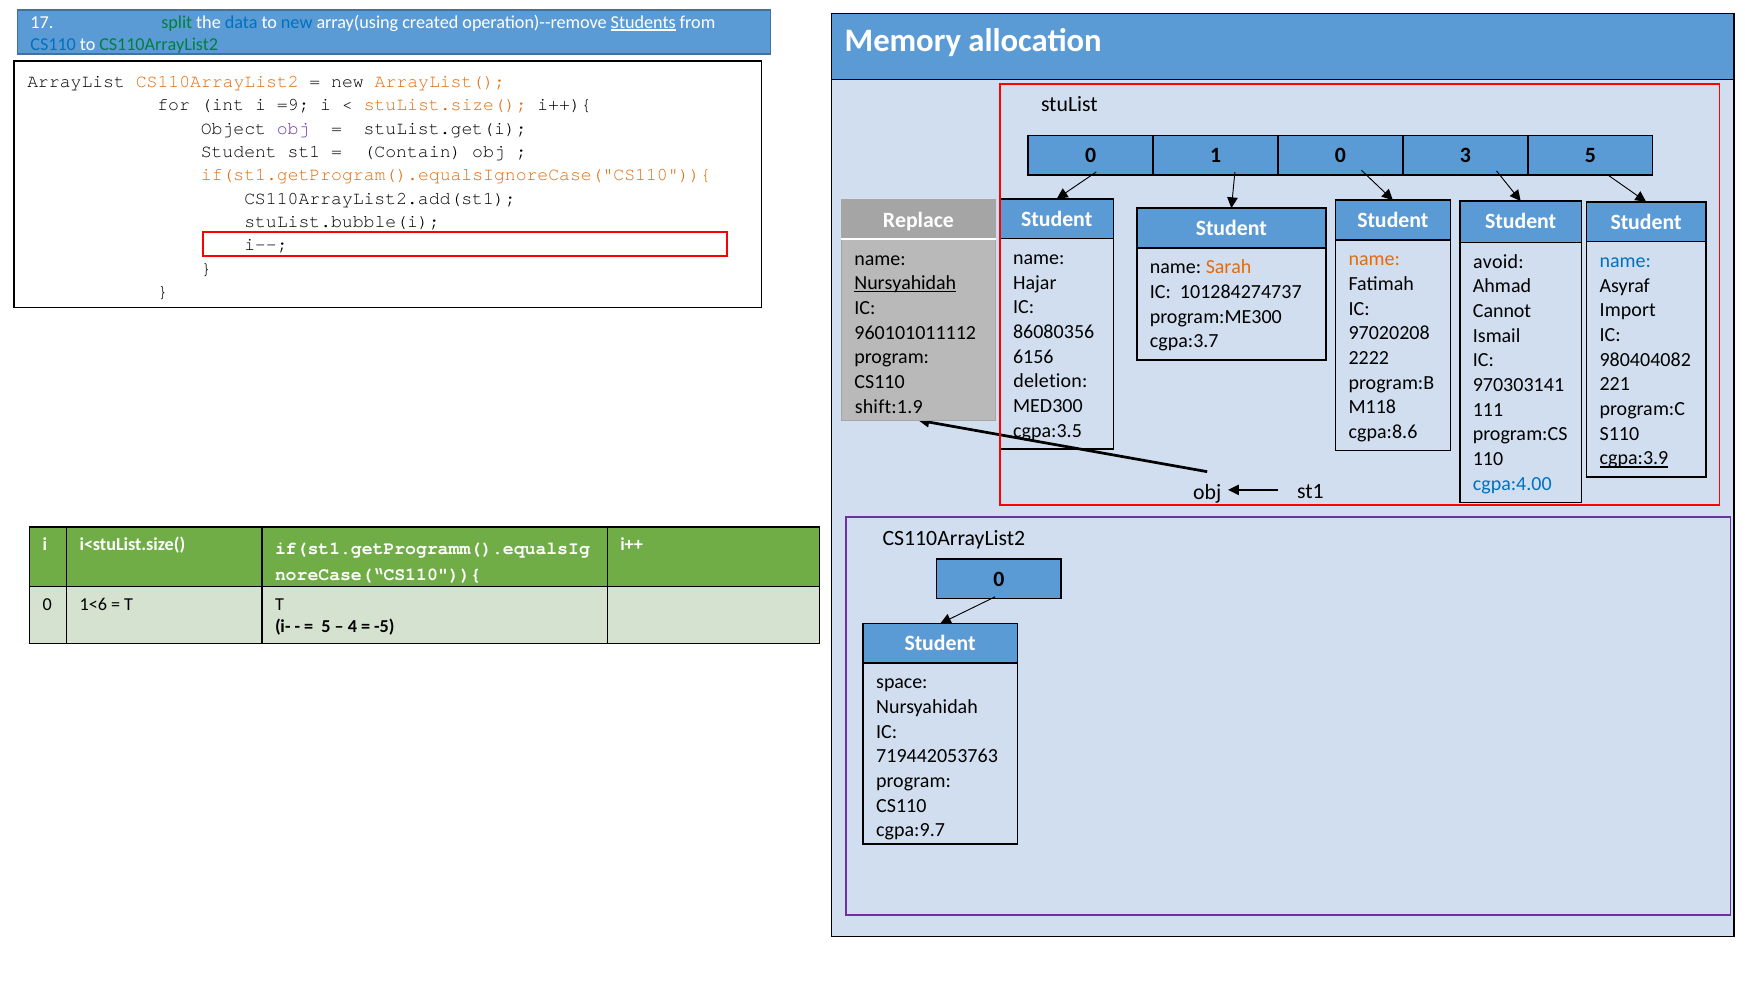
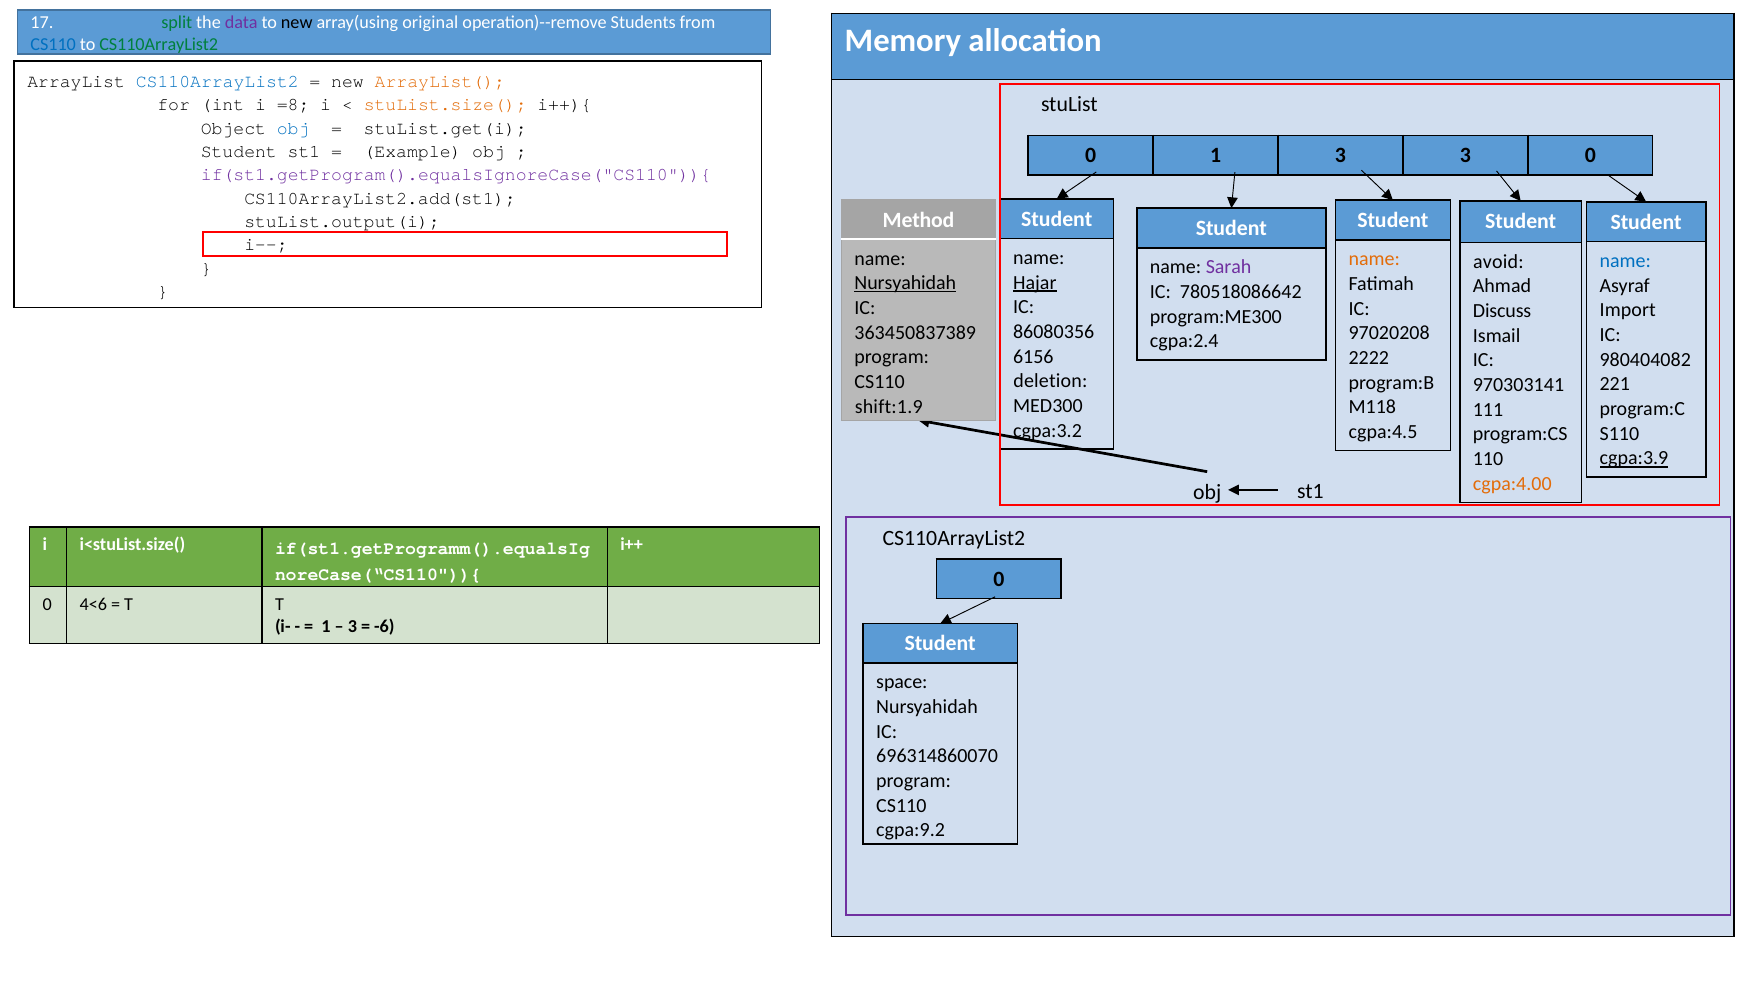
data colour: blue -> purple (241, 22)
new colour: blue -> black (297, 22)
created: created -> original (430, 22)
Students underline: present -> none (643, 22)
CS110ArrayList2 colour: orange -> blue (217, 81)
=9: =9 -> =8 (293, 105)
obj colour: purple -> blue (293, 128)
Contain: Contain -> Example (413, 151)
1 0: 0 -> 3 (1340, 155)
3 5: 5 -> 0 (1590, 155)
if(st1.getProgram().equalsIgnoreCase("CS110")){ colour: orange -> purple (456, 175)
Replace: Replace -> Method (918, 220)
stuList.bubble(i: stuList.bubble(i -> stuList.output(i (342, 221)
Sarah colour: orange -> purple (1229, 267)
Hajar underline: none -> present (1035, 282)
101284274737: 101284274737 -> 780518086642 (1241, 292)
Cannot: Cannot -> Discuss (1502, 311)
960101011112: 960101011112 -> 363450837389 (915, 332)
cgpa:3.7: cgpa:3.7 -> cgpa:2.4 (1184, 341)
cgpa:3.5: cgpa:3.5 -> cgpa:3.2 (1048, 430)
cgpa:8.6: cgpa:8.6 -> cgpa:4.5 (1383, 432)
cgpa:4.00 colour: blue -> orange (1512, 483)
1<6: 1<6 -> 4<6 (93, 604)
5: 5 -> 1 (326, 626)
4: 4 -> 3 (352, 626)
-5: -5 -> -6 (384, 626)
719442053763: 719442053763 -> 696314860070 (937, 756)
cgpa:9.7: cgpa:9.7 -> cgpa:9.2 (911, 830)
